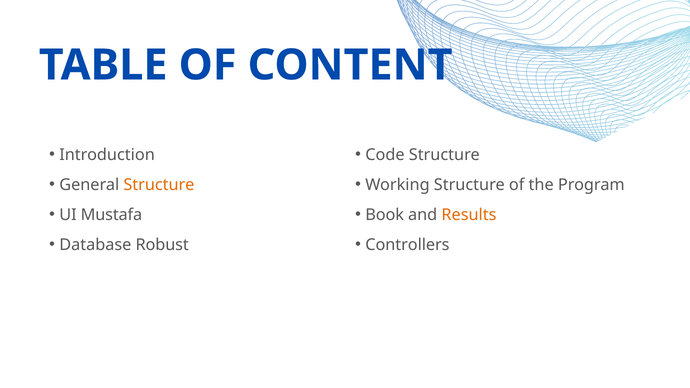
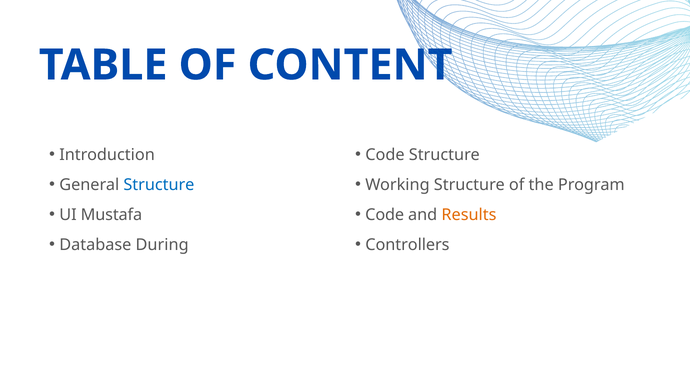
Structure colour: orange -> blue (159, 185)
Book: Book -> Code (385, 215)
Robust: Robust -> During (162, 245)
